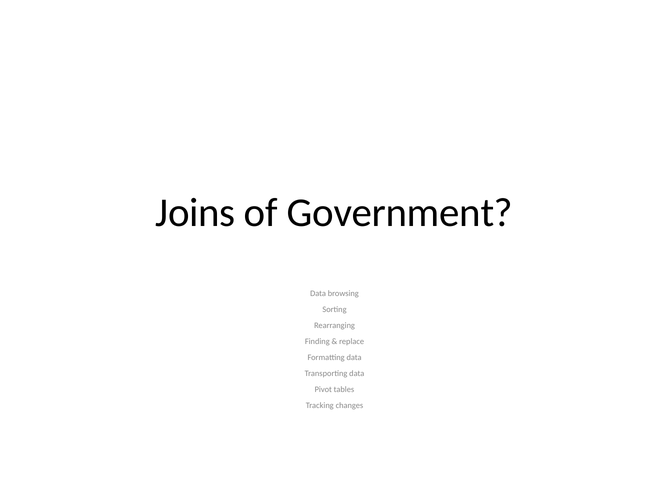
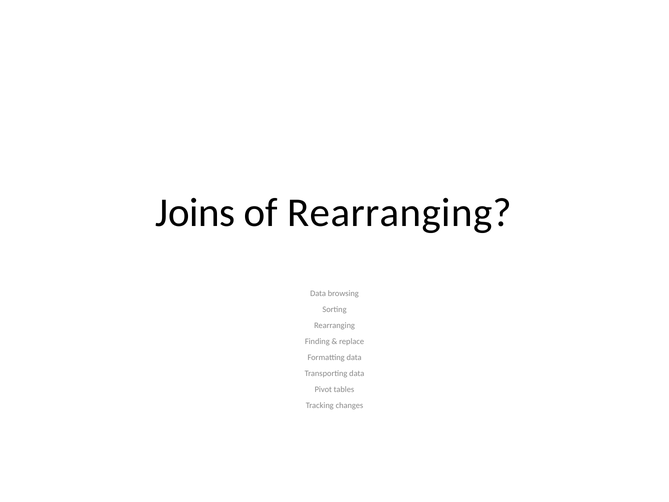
of Government: Government -> Rearranging (400, 212)
